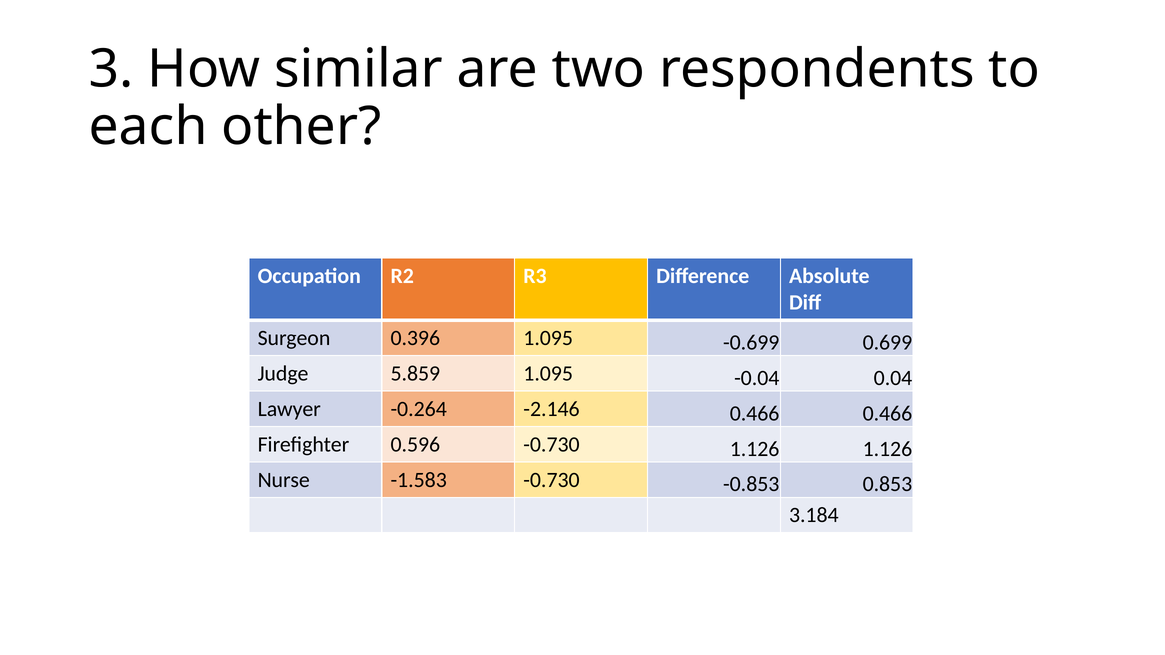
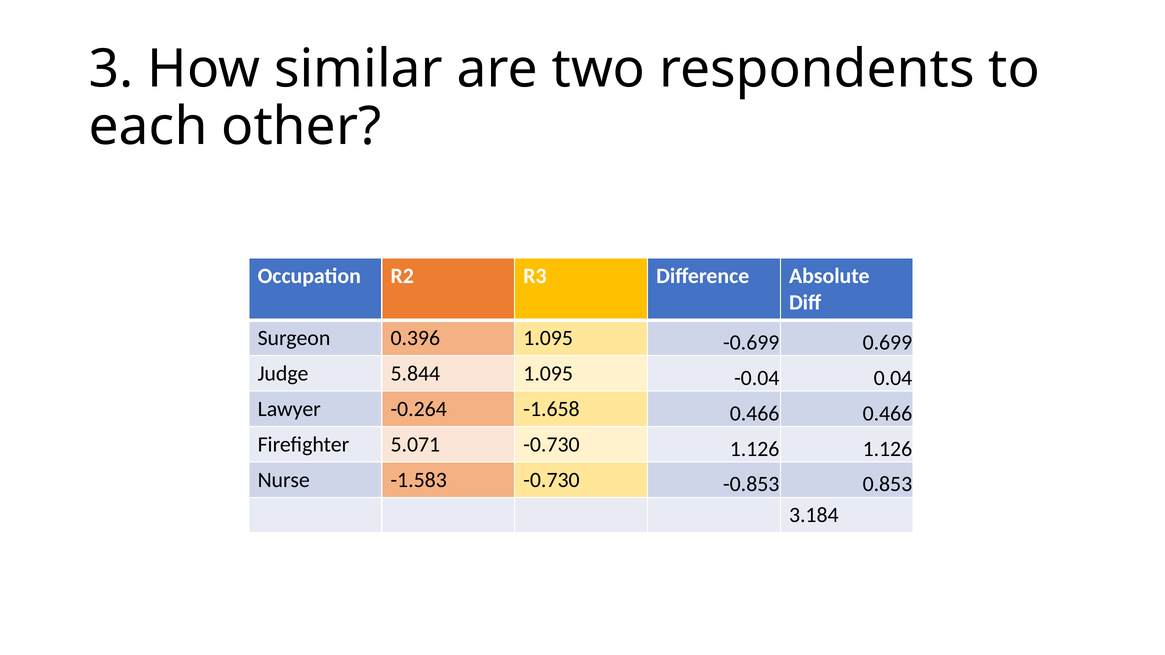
5.859: 5.859 -> 5.844 (415, 374)
-2.146: -2.146 -> -1.658 (552, 409)
0.596: 0.596 -> 5.071 (415, 445)
